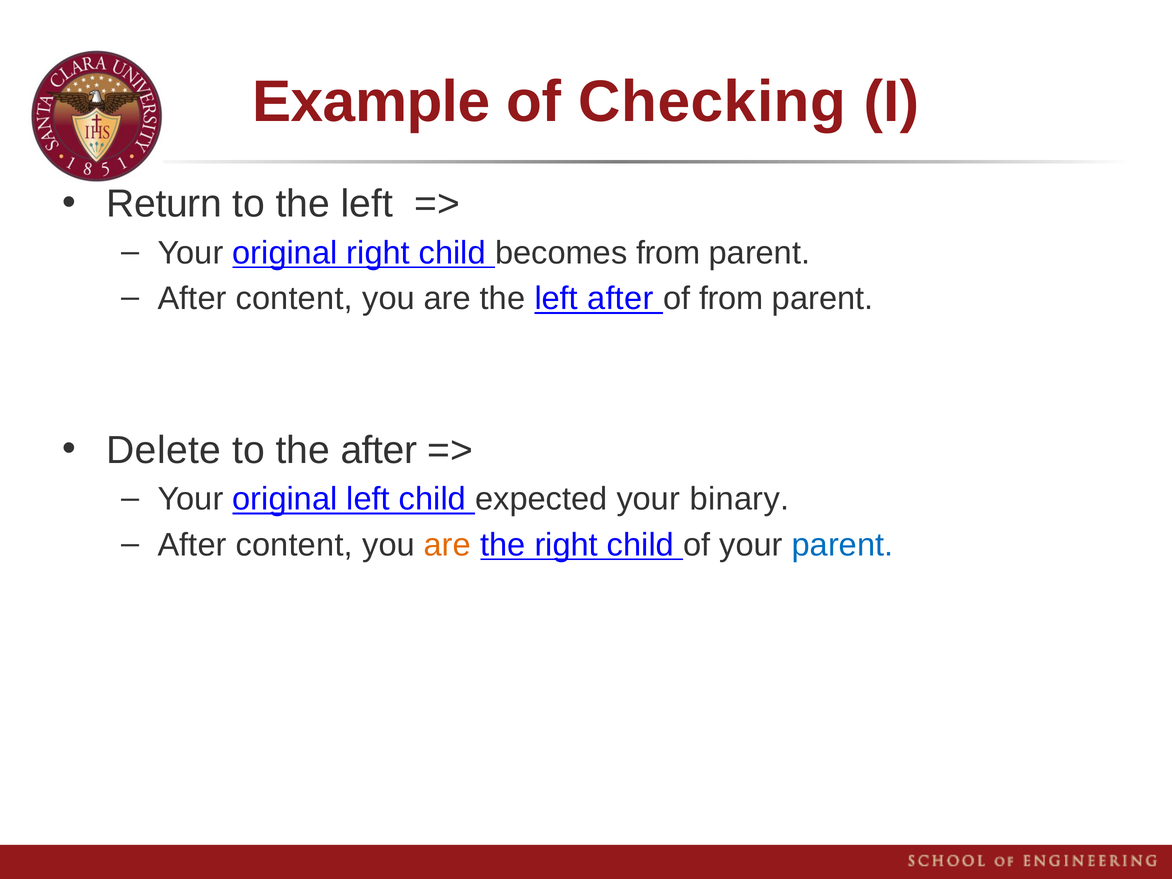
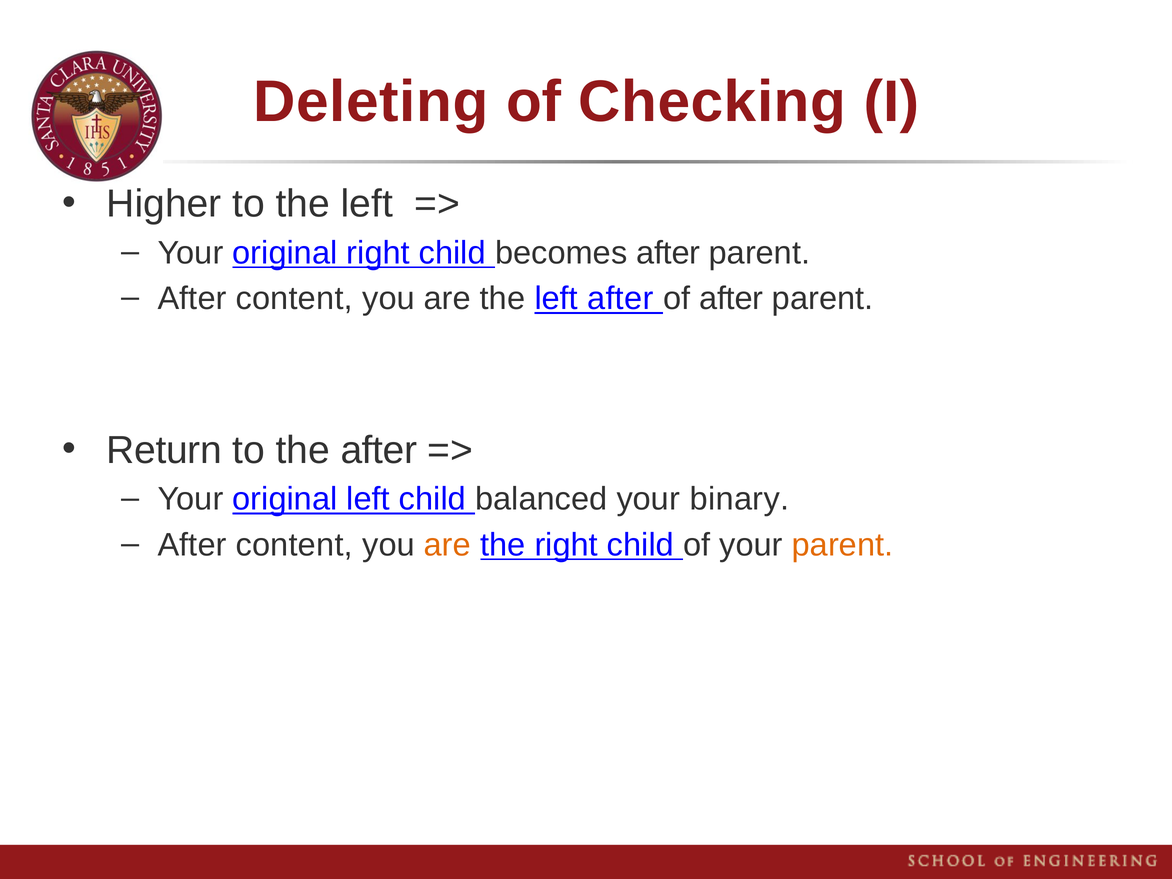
Example: Example -> Deleting (371, 102)
Return: Return -> Higher (164, 204)
becomes from: from -> after (668, 253)
of from: from -> after (731, 299)
Delete: Delete -> Return (164, 450)
expected: expected -> balanced (541, 499)
parent colour: blue -> orange (843, 545)
